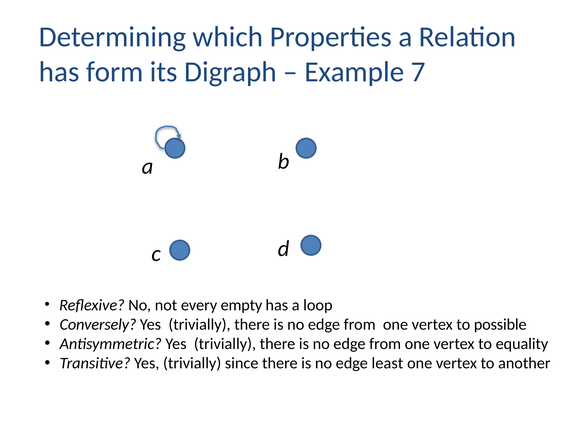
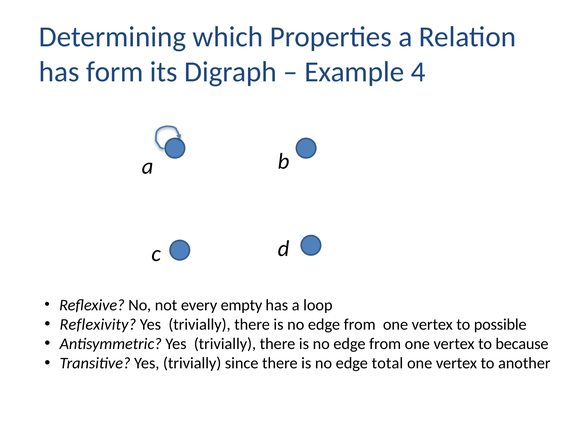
7: 7 -> 4 (418, 72)
Conversely: Conversely -> Reflexivity (98, 325)
equality: equality -> because (522, 344)
least: least -> total (387, 364)
